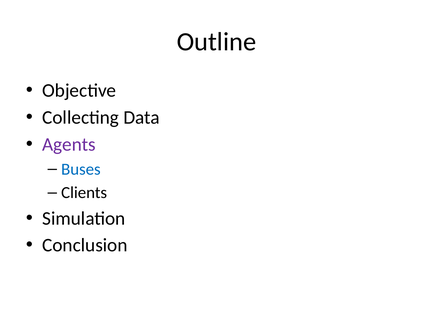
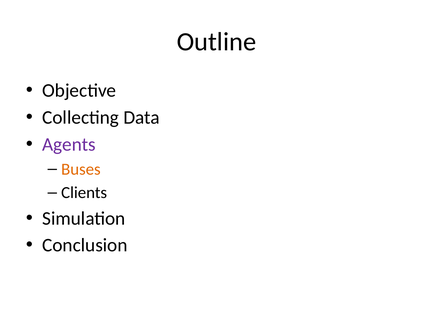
Buses colour: blue -> orange (81, 170)
